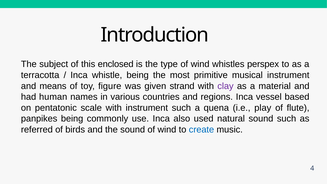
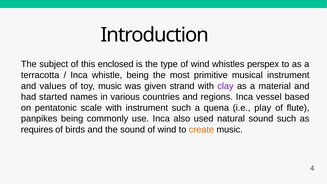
means: means -> values (53, 86)
toy figure: figure -> music (110, 86)
human: human -> started (53, 97)
referred: referred -> requires (37, 130)
create colour: blue -> orange (201, 130)
